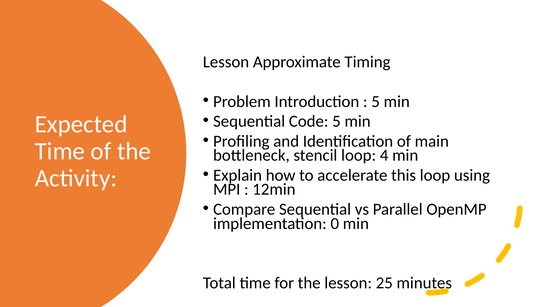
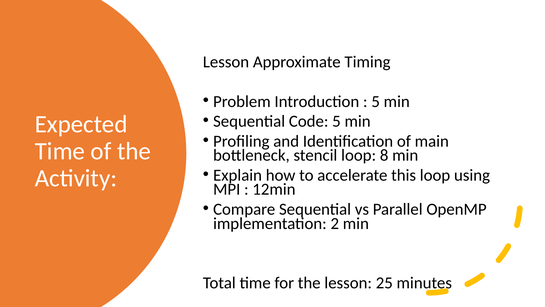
4: 4 -> 8 (384, 155)
0: 0 -> 2 (335, 223)
